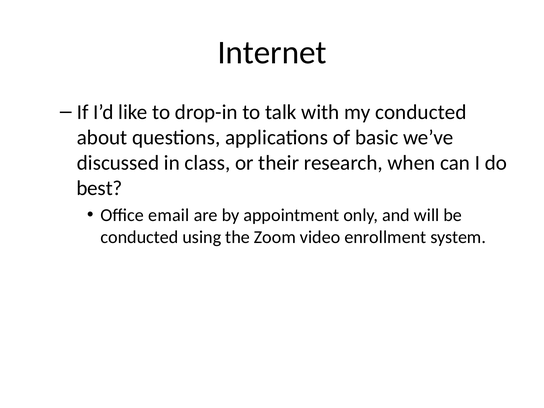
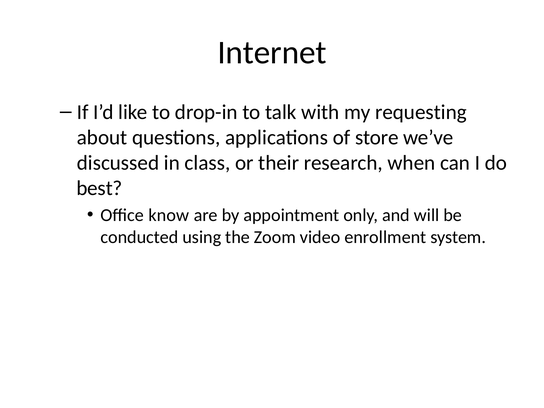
my conducted: conducted -> requesting (421, 112)
basic: basic -> store (377, 137)
email: email -> know (169, 215)
